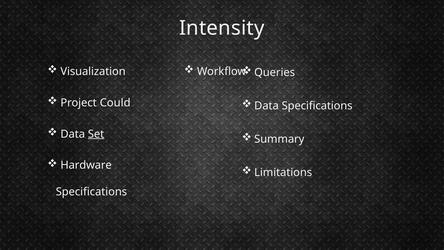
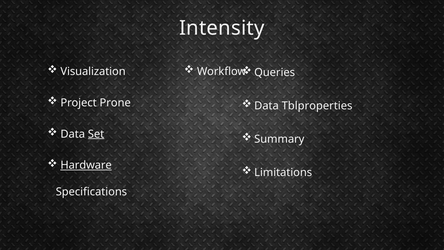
Could: Could -> Prone (115, 103)
Data Specifications: Specifications -> Tblproperties (317, 106)
Hardware underline: none -> present (86, 165)
